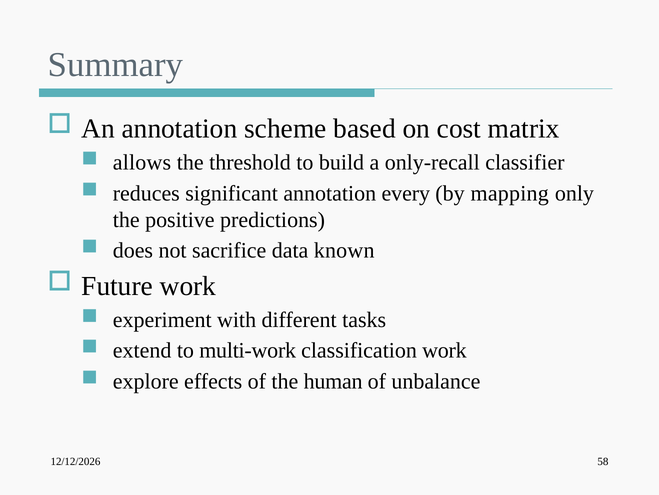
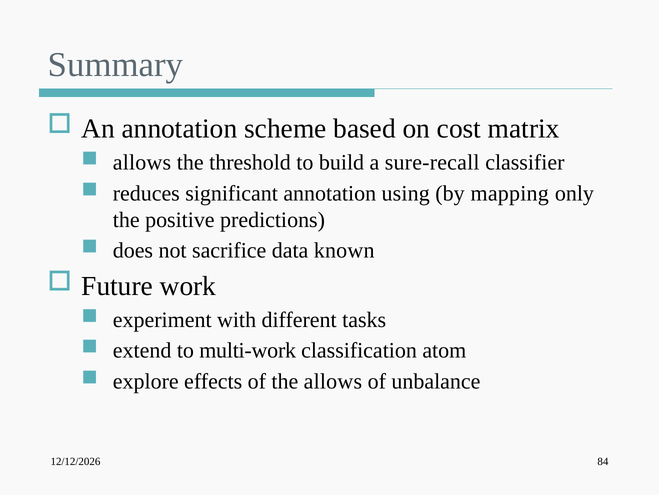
only-recall: only-recall -> sure-recall (432, 162)
every: every -> using (406, 193)
classification work: work -> atom (444, 350)
the human: human -> allows (333, 381)
58: 58 -> 84 (603, 461)
